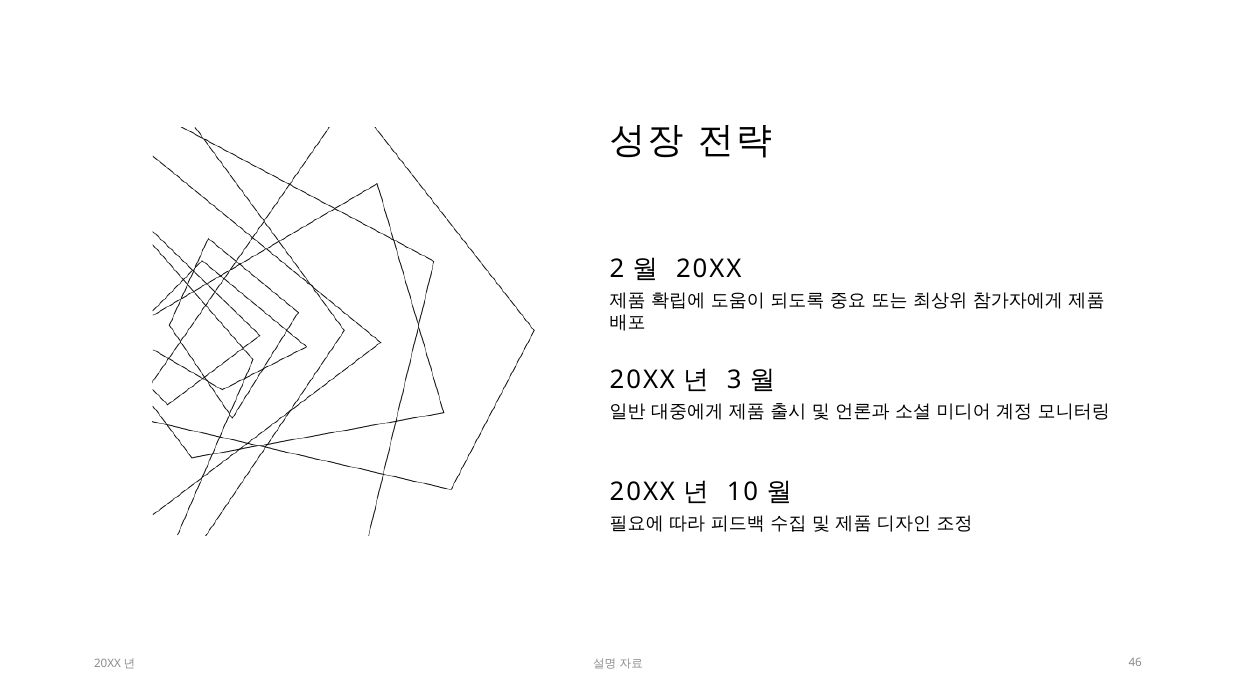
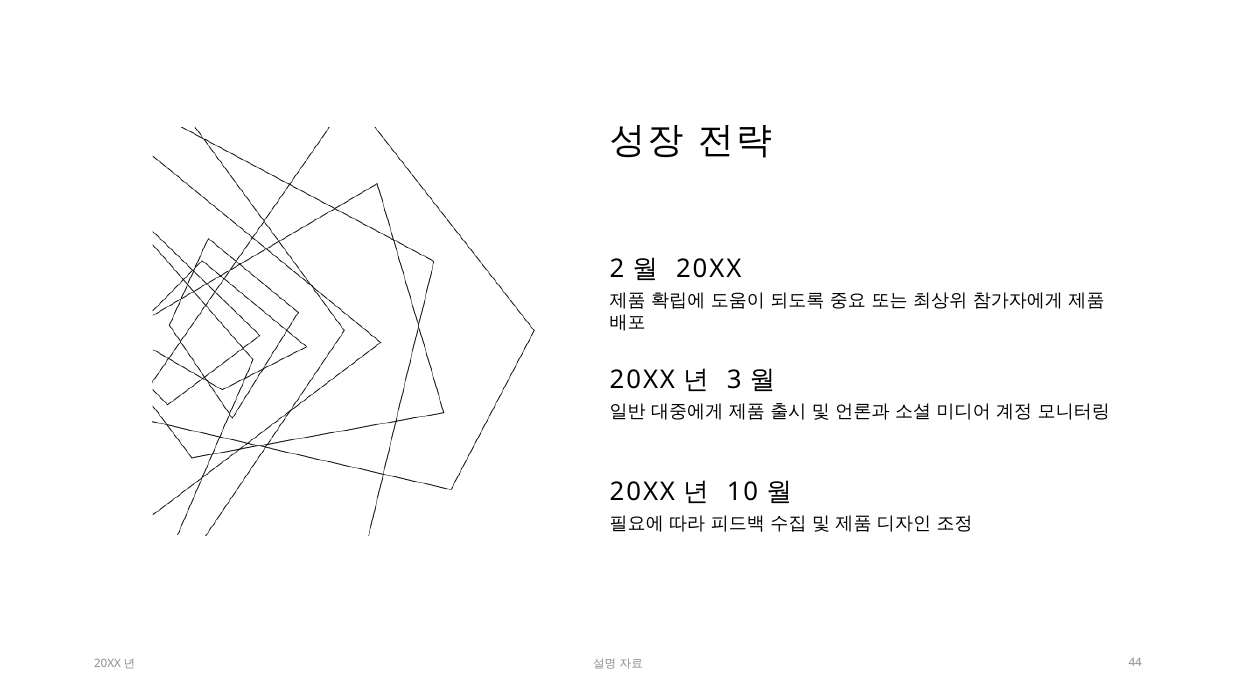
46: 46 -> 44 (1135, 663)
